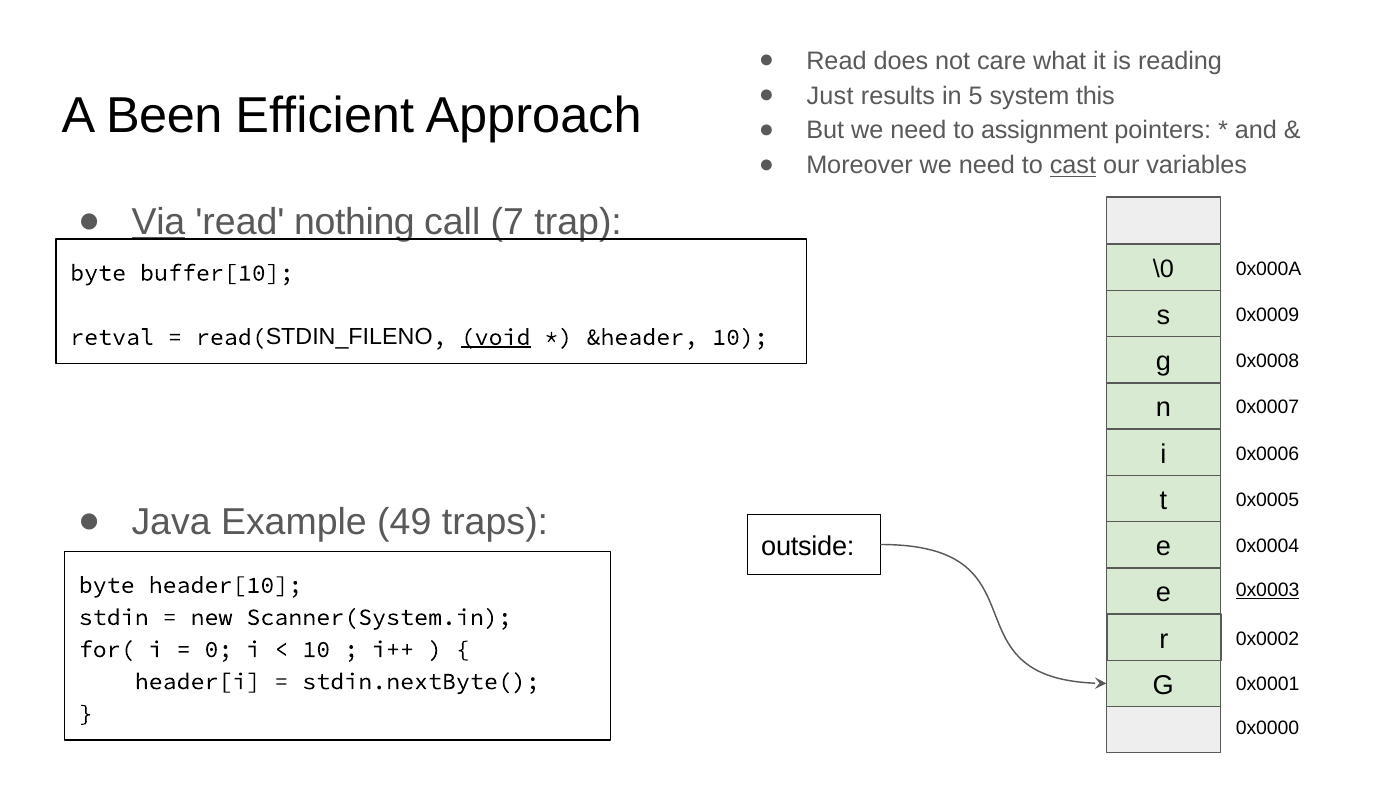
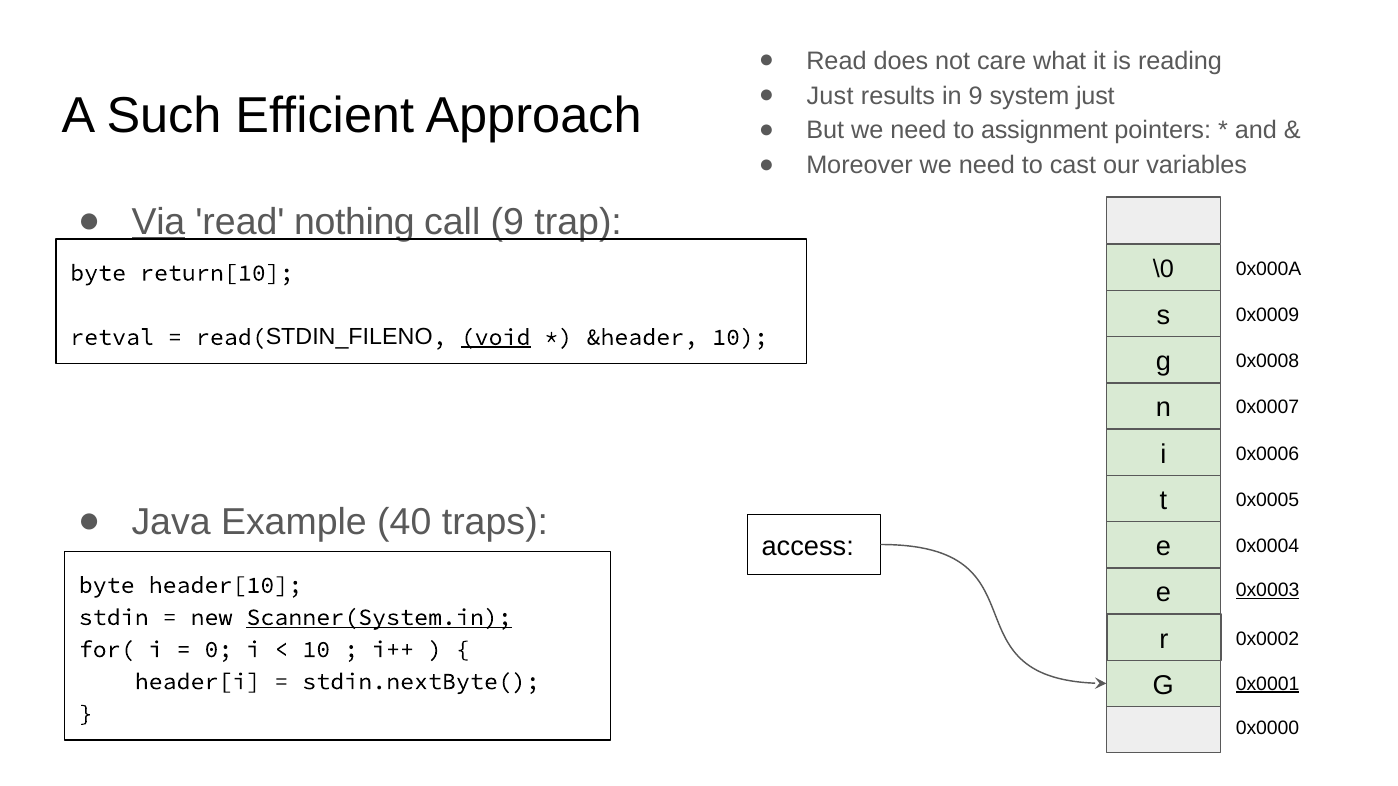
in 5: 5 -> 9 (976, 96)
system this: this -> just (1095, 96)
Been: Been -> Such (164, 116)
cast underline: present -> none (1073, 166)
call 7: 7 -> 9 (507, 222)
buffer[10: buffer[10 -> return[10 (217, 273)
49: 49 -> 40 (404, 522)
outside: outside -> access (808, 547)
Scanner(System.in underline: none -> present (379, 618)
0x0001 underline: none -> present (1268, 684)
